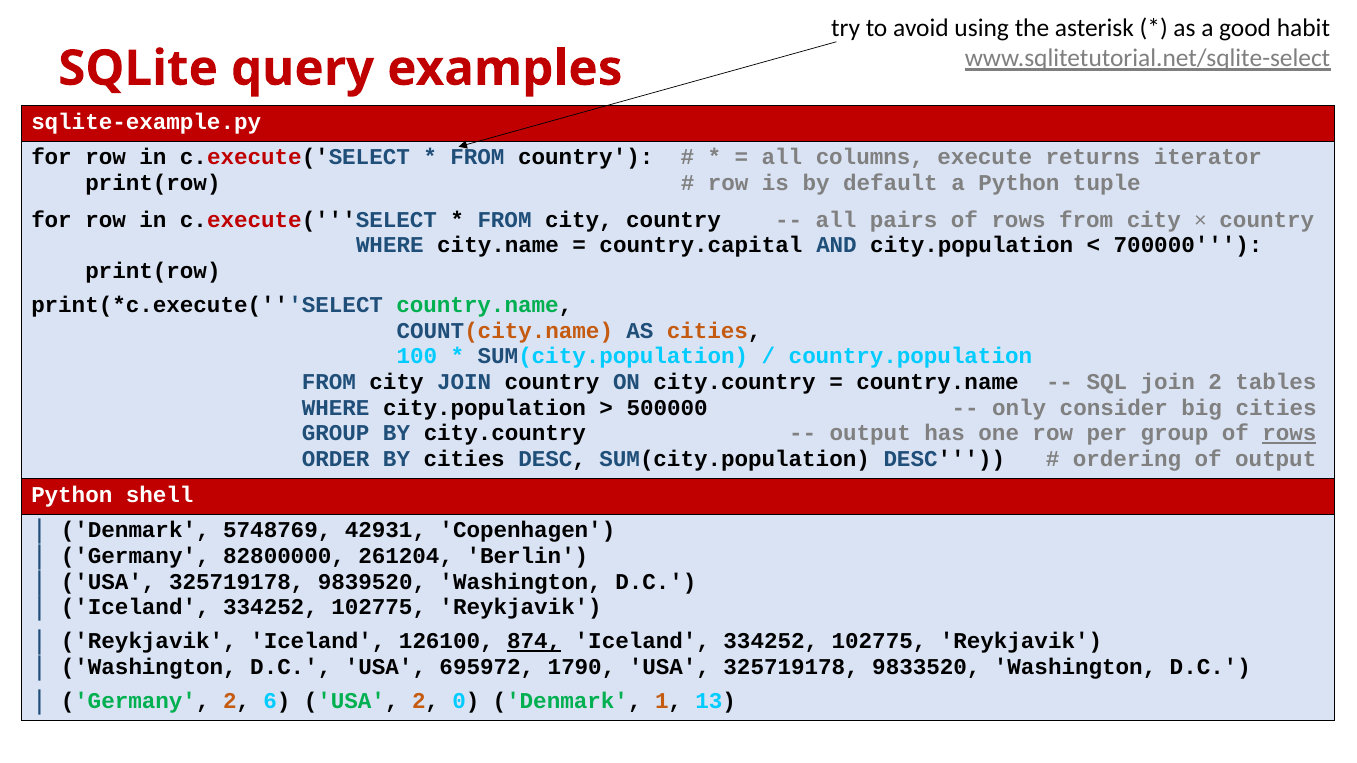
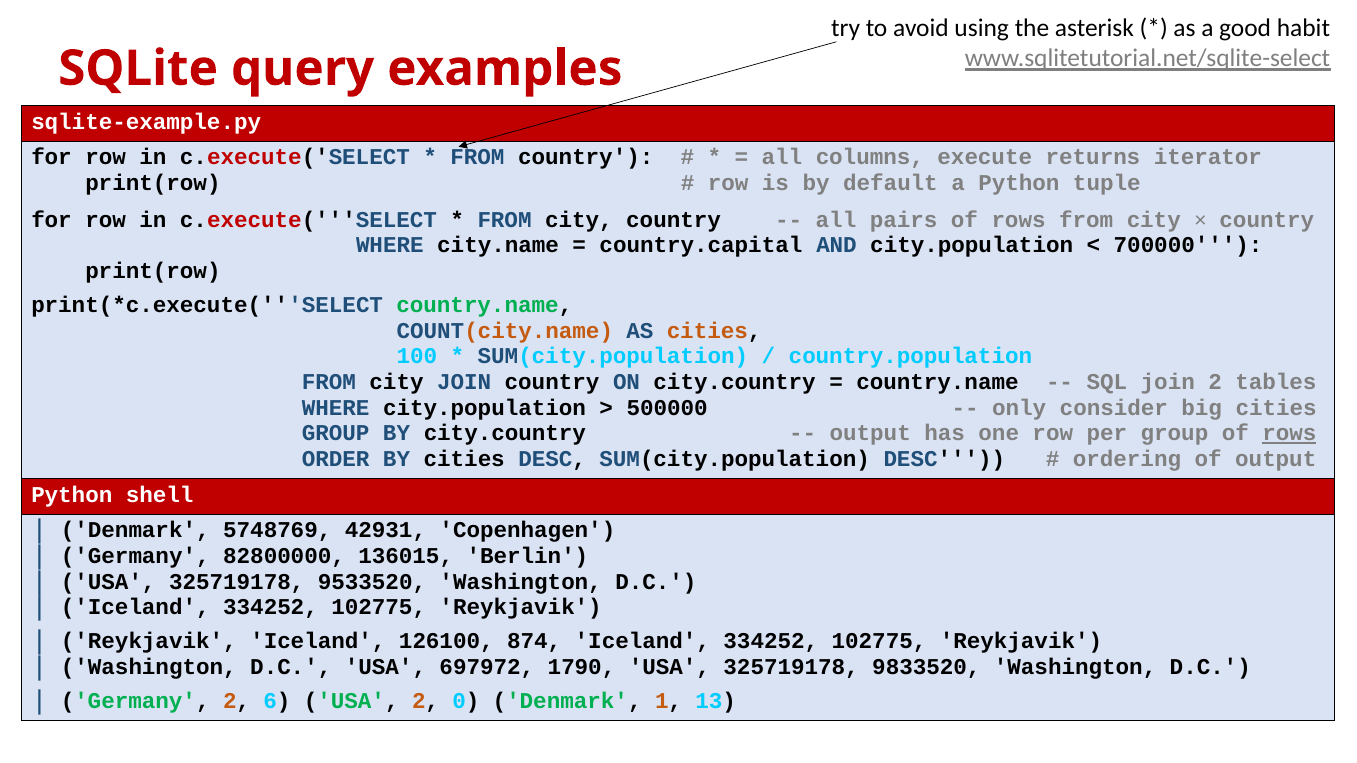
261204: 261204 -> 136015 (406, 556)
9839520: 9839520 -> 9533520 (372, 582)
874 underline: present -> none (534, 641)
695972: 695972 -> 697972 (487, 667)
